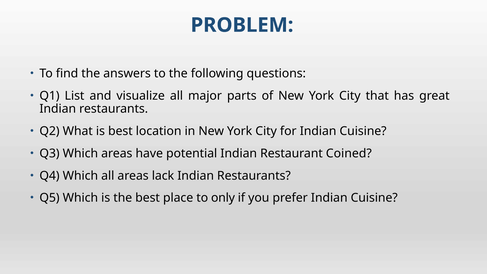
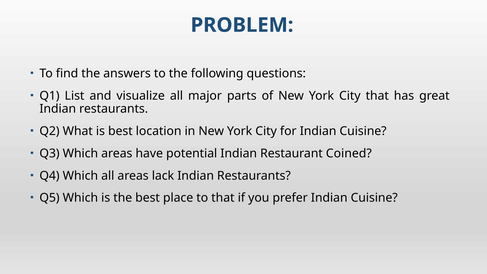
to only: only -> that (223, 198)
